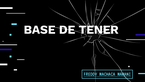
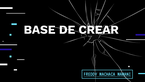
TENER: TENER -> CREAR (99, 30)
